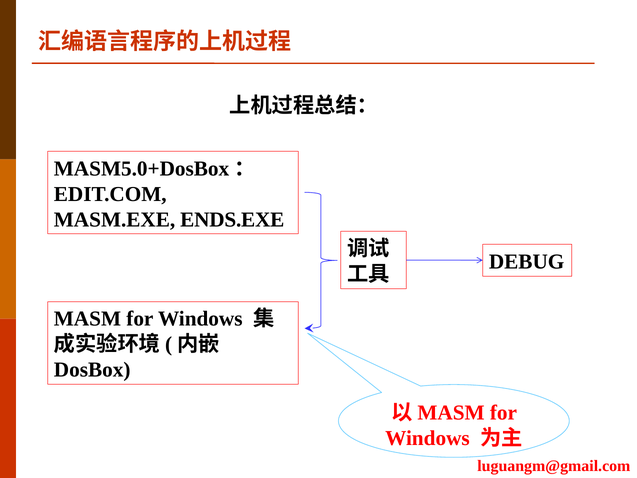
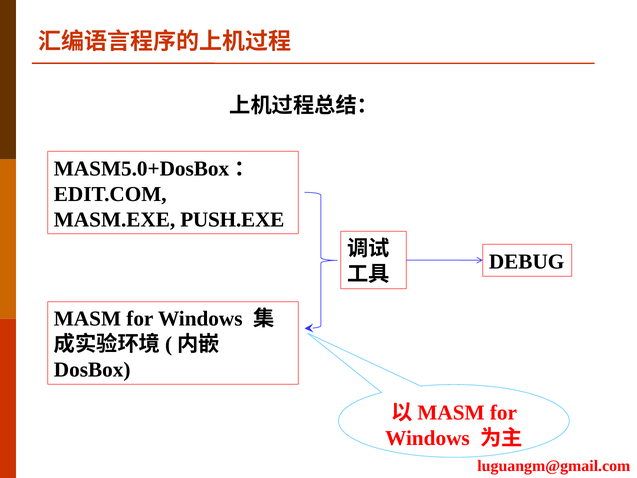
ENDS.EXE: ENDS.EXE -> PUSH.EXE (232, 219)
